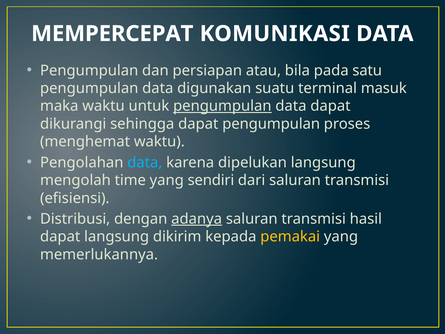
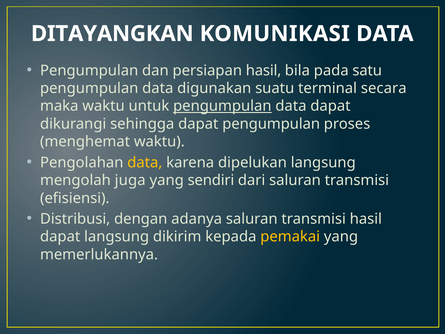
MEMPERCEPAT: MEMPERCEPAT -> DITAYANGKAN (112, 34)
persiapan atau: atau -> hasil (264, 70)
masuk: masuk -> secara (384, 88)
data colour: light blue -> yellow (145, 162)
time: time -> juga (130, 180)
adanya underline: present -> none (197, 219)
